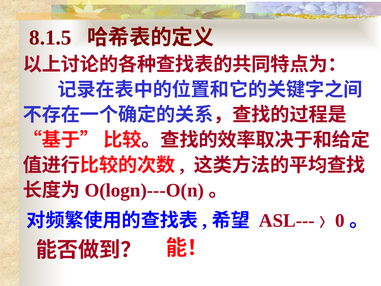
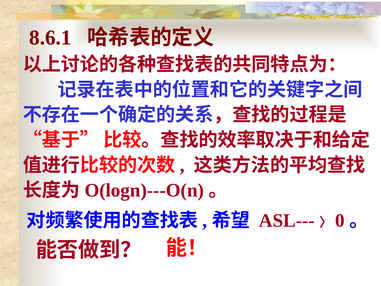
8.1.5: 8.1.5 -> 8.6.1 (50, 38)
